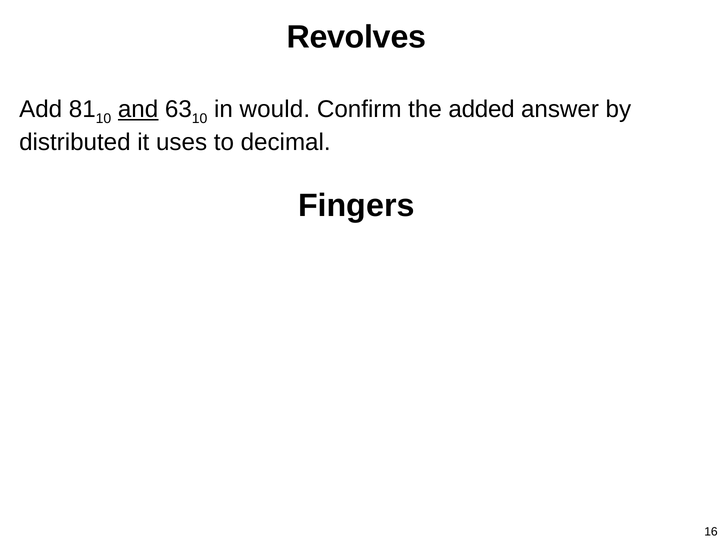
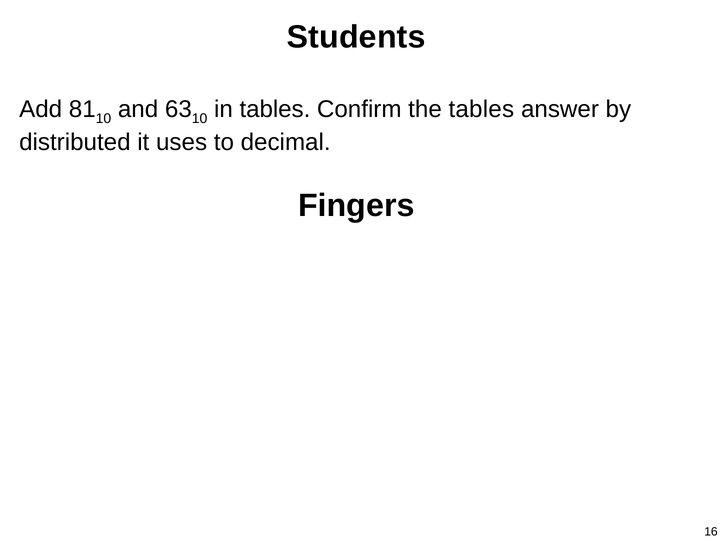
Revolves: Revolves -> Students (356, 37)
and underline: present -> none (138, 109)
in would: would -> tables (275, 109)
the added: added -> tables (481, 109)
